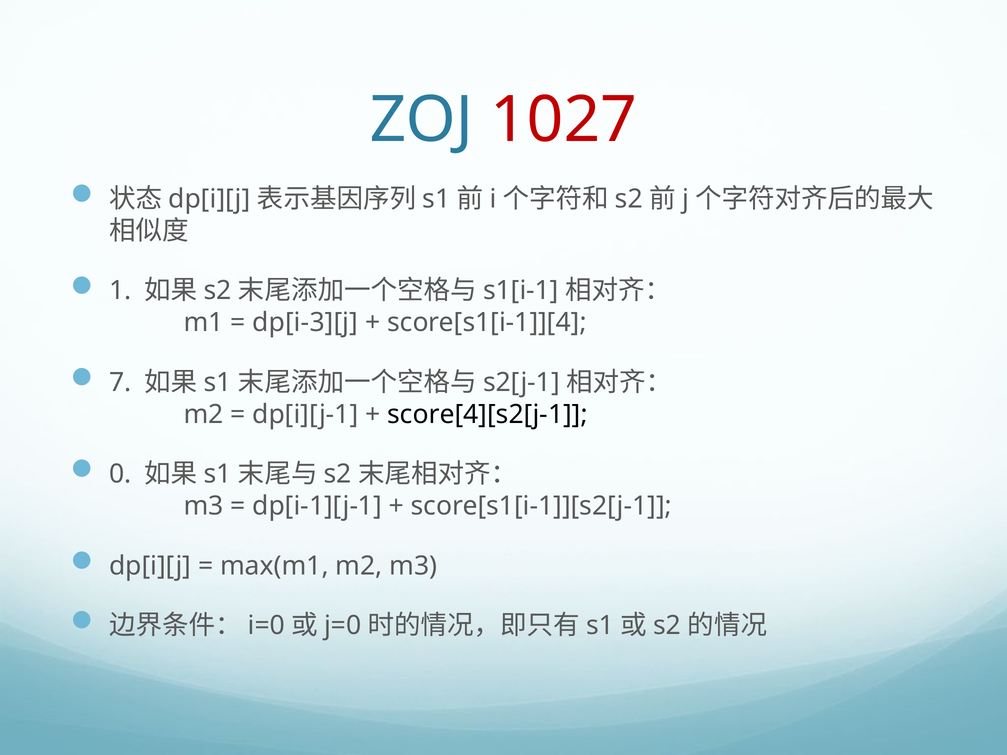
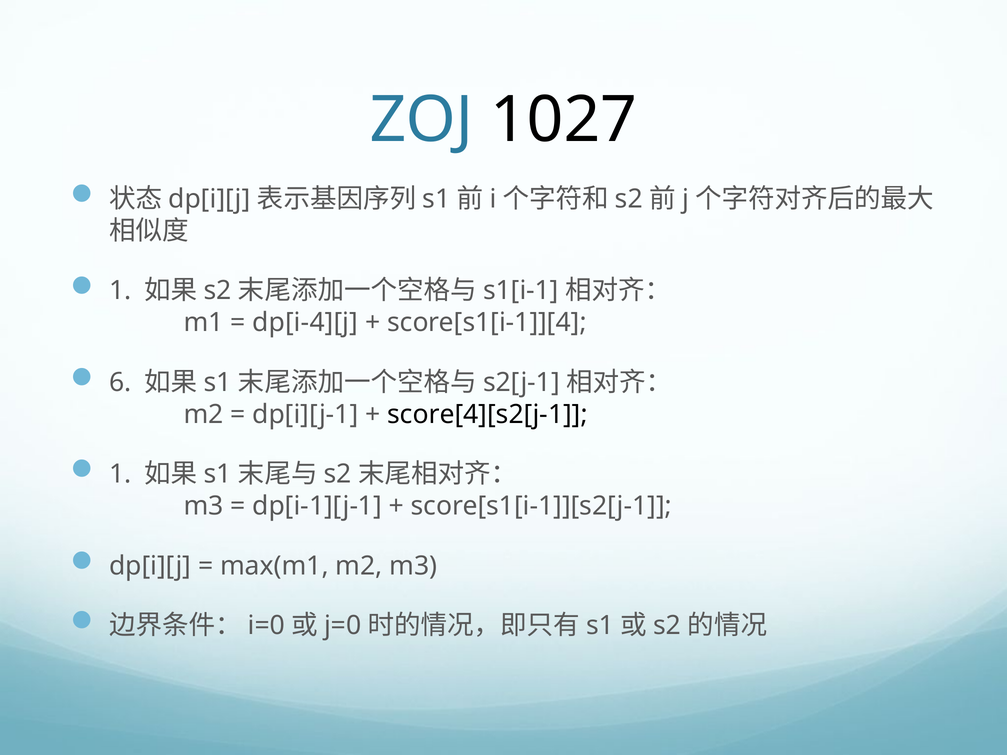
1027 colour: red -> black (564, 120)
dp[i-3][j: dp[i-3][j -> dp[i-4][j (305, 323)
7: 7 -> 6 (120, 383)
0: 0 -> 1 (120, 474)
